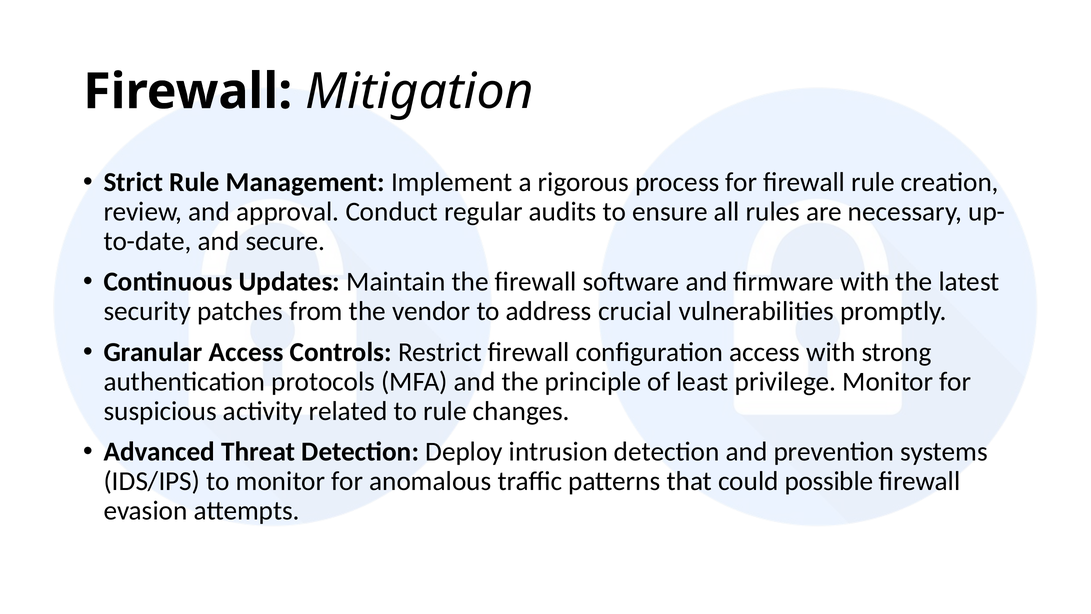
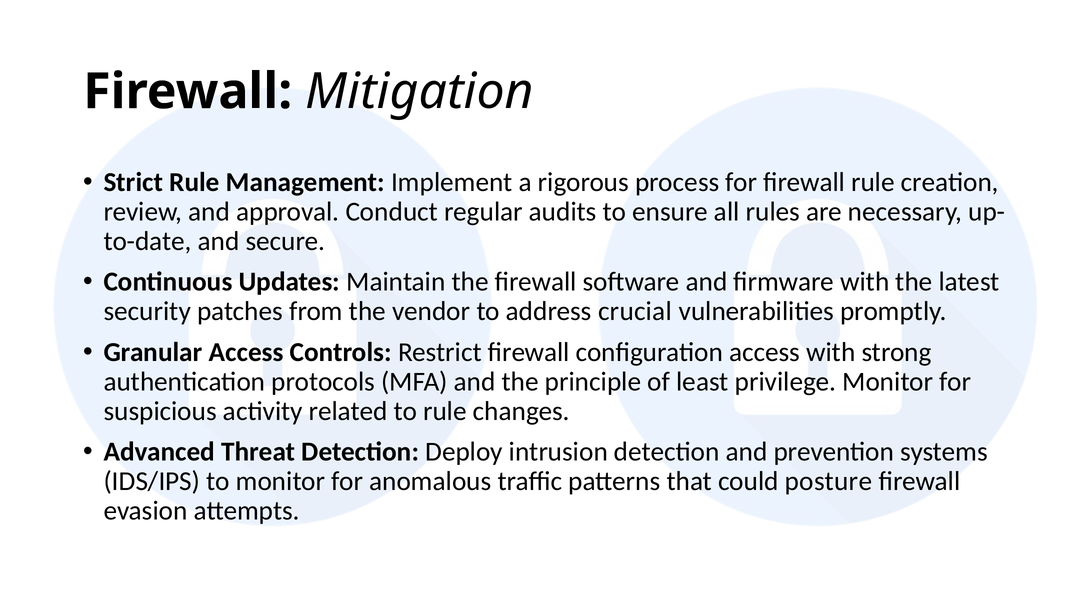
possible: possible -> posture (829, 481)
